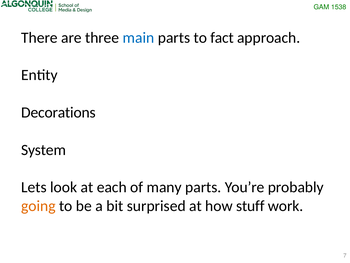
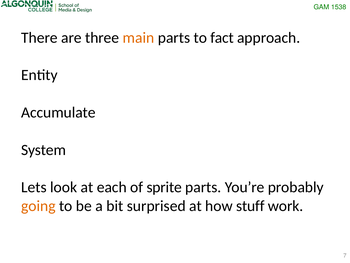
main colour: blue -> orange (138, 38)
Decorations: Decorations -> Accumulate (58, 112)
many: many -> sprite (164, 187)
